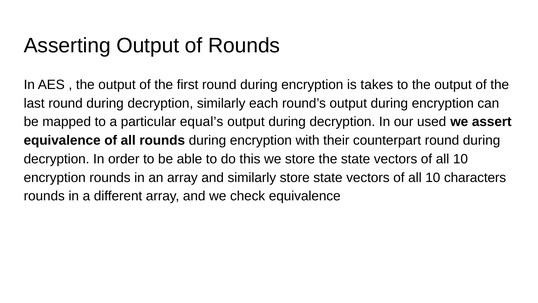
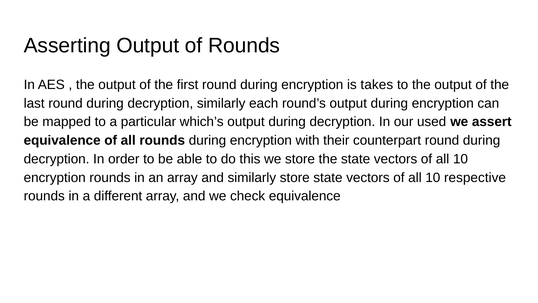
equal’s: equal’s -> which’s (202, 122)
characters: characters -> respective (475, 177)
